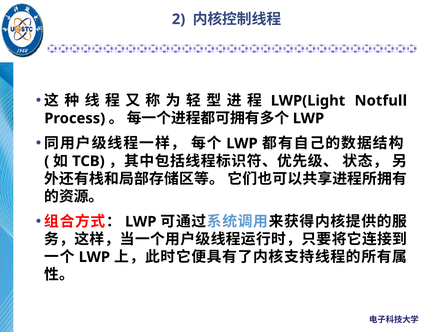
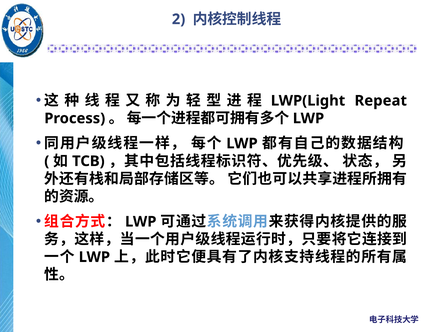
Notfull: Notfull -> Repeat (381, 101)
